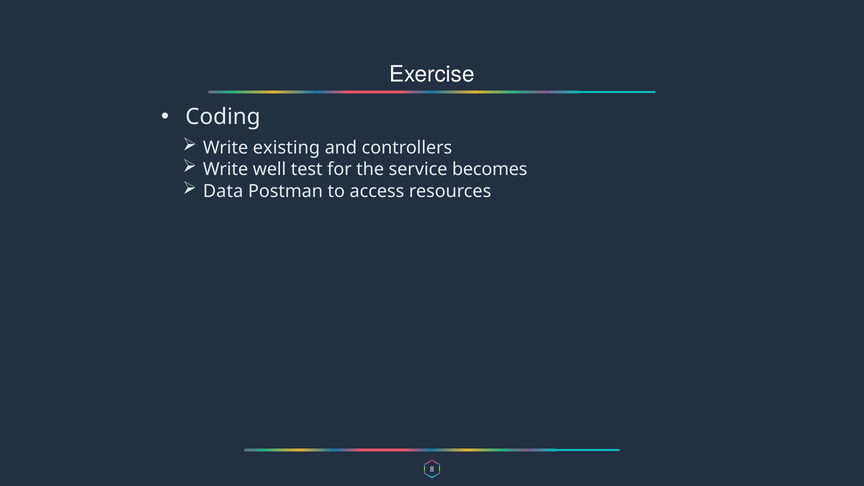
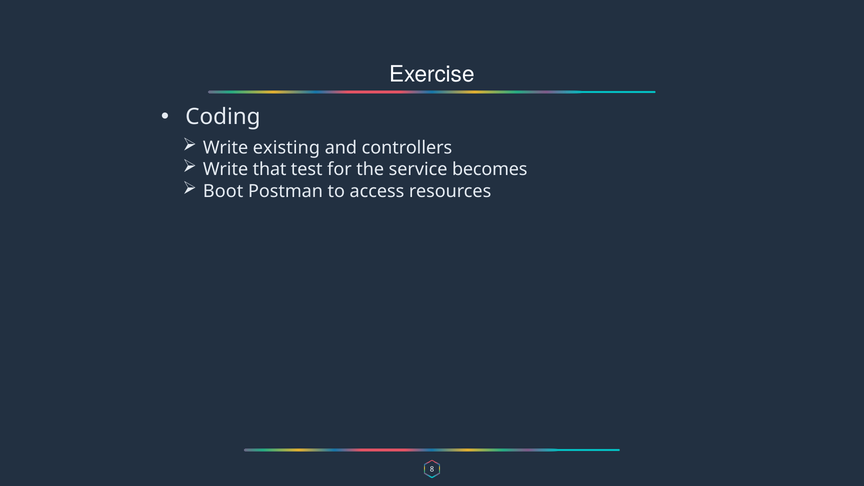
well: well -> that (270, 169)
Data: Data -> Boot (223, 191)
